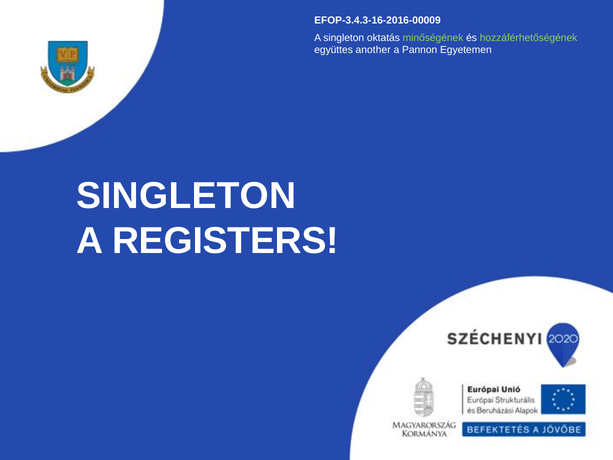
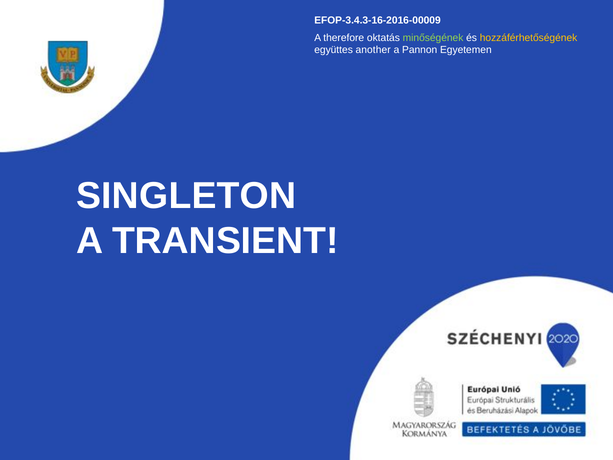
A singleton: singleton -> therefore (344, 38)
hozzáférhetőségének colour: light green -> yellow (529, 38)
REGISTERS: REGISTERS -> TRANSIENT (225, 241)
